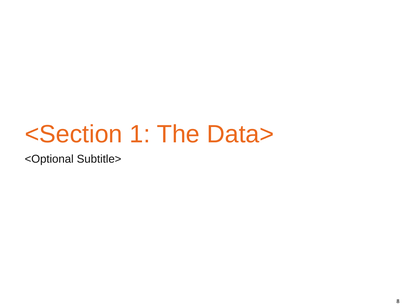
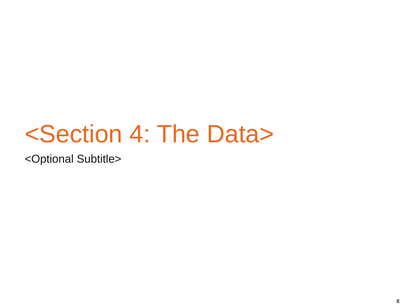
1: 1 -> 4 (140, 134)
